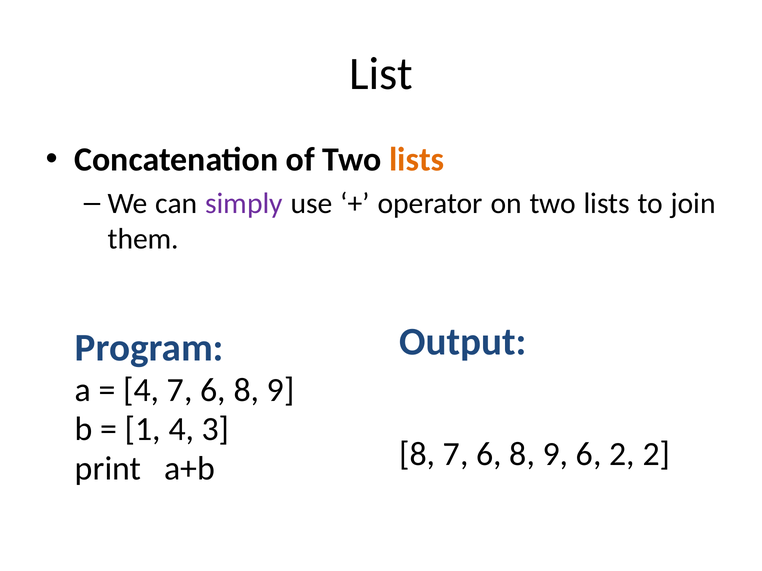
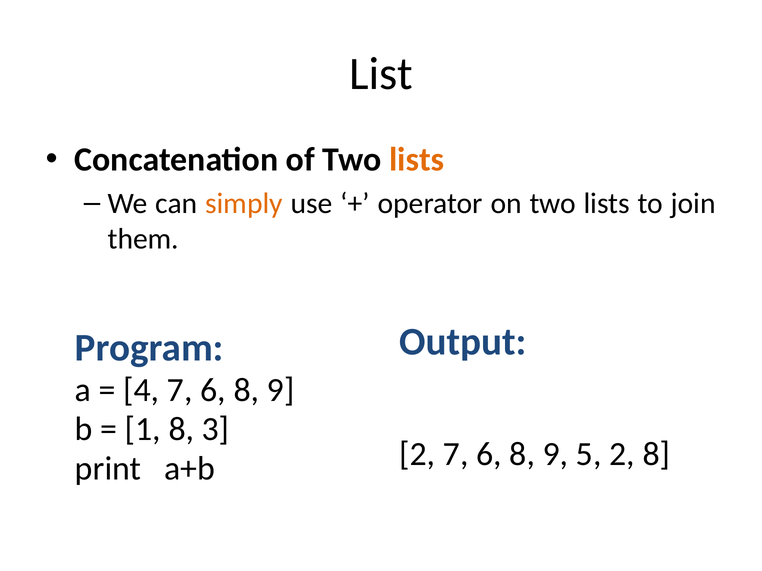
simply colour: purple -> orange (244, 204)
1 4: 4 -> 8 (181, 430)
8: 8 -> 2 (417, 454)
9 6: 6 -> 5 (589, 454)
2 2: 2 -> 8 (656, 454)
